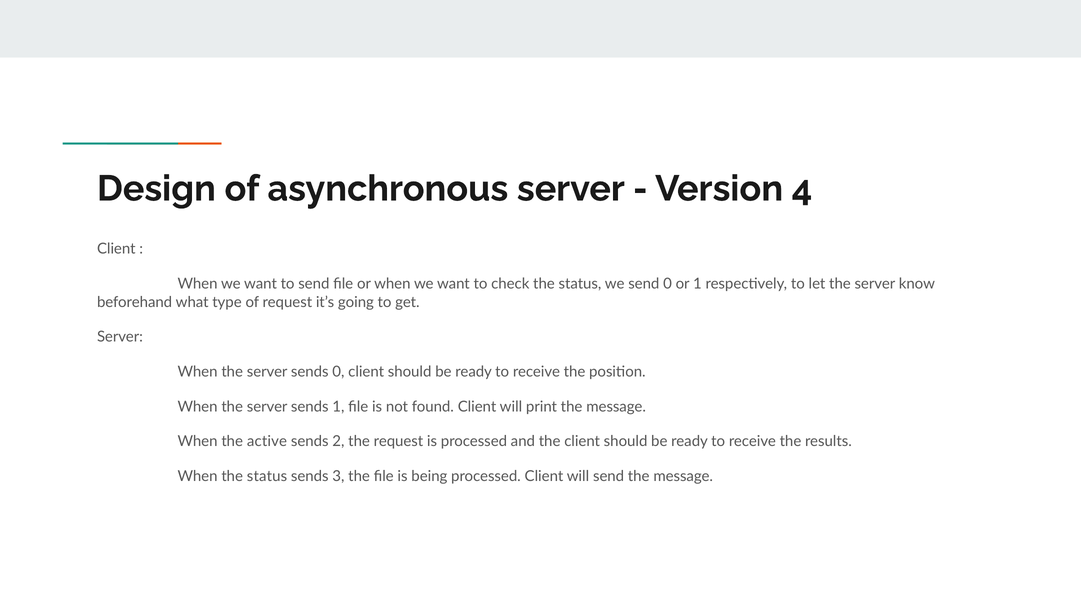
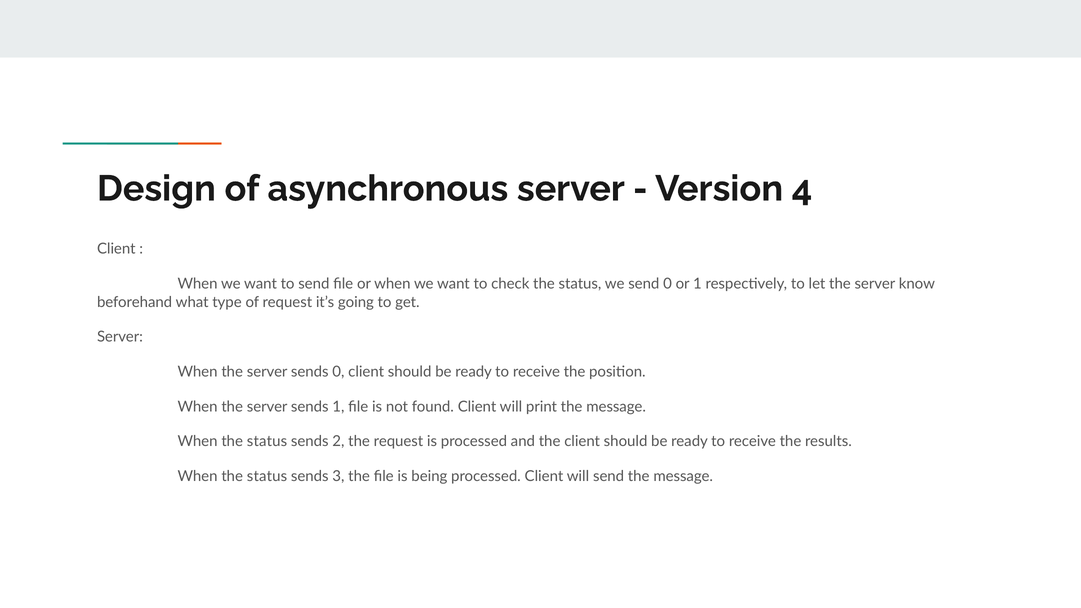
active: active -> status (267, 441)
